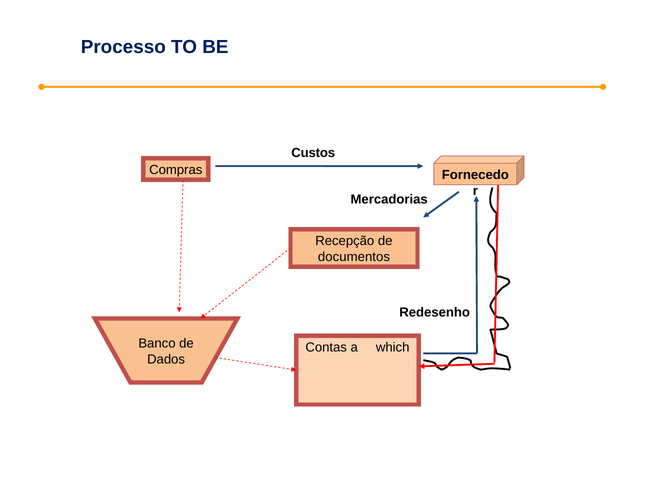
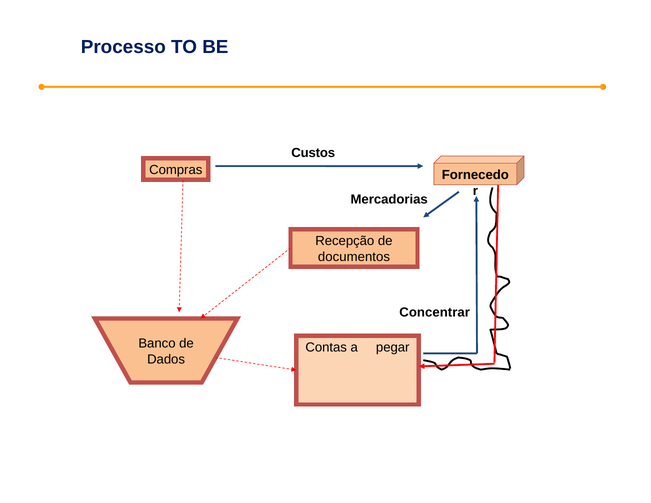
Redesenho: Redesenho -> Concentrar (435, 312)
which: which -> pegar (393, 347)
